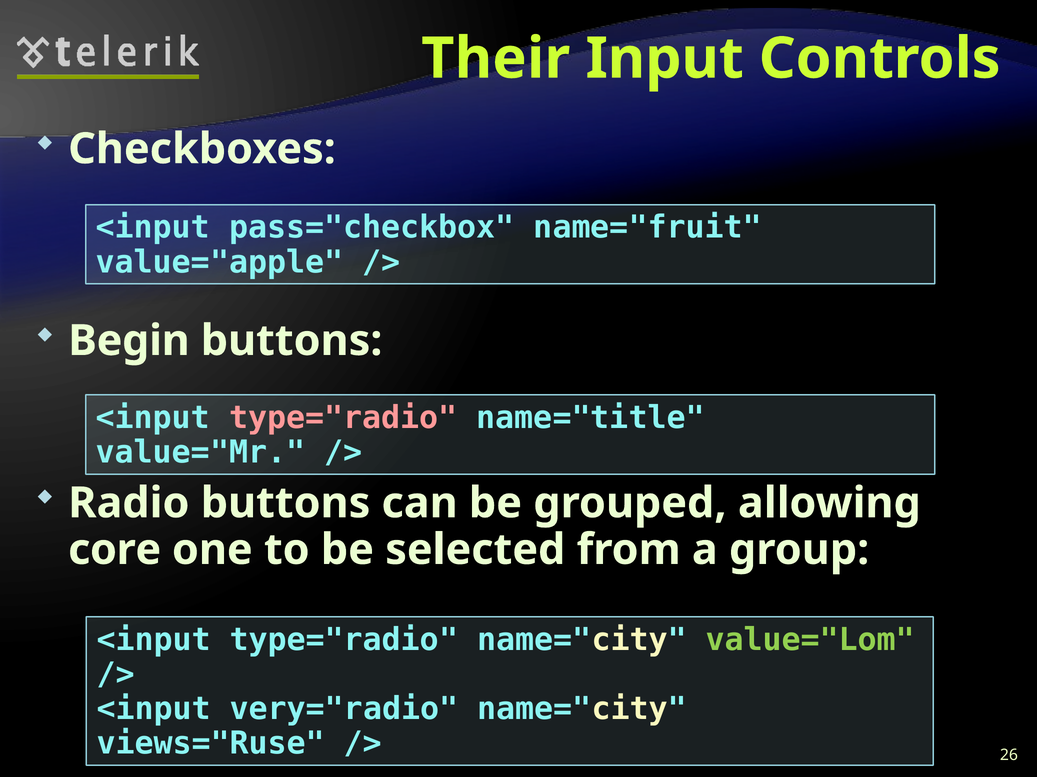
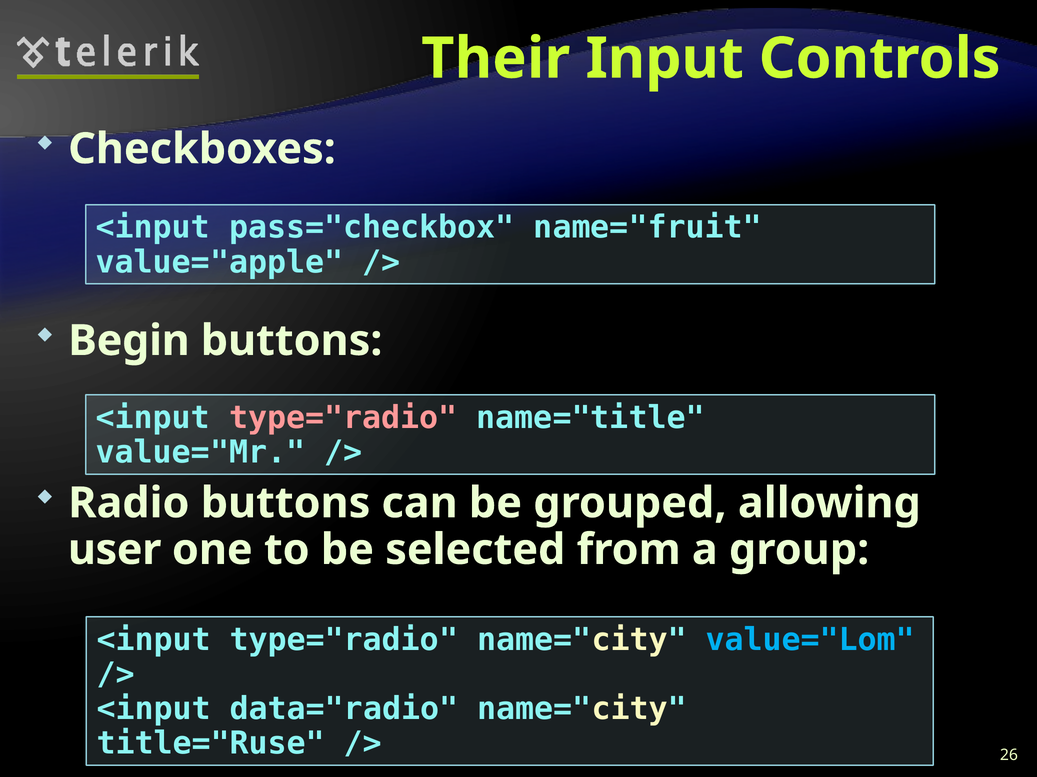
core: core -> user (115, 550)
value="Lom colour: light green -> light blue (810, 640)
very="radio: very="radio -> data="radio (344, 710)
views="Ruse: views="Ruse -> title="Ruse (211, 744)
